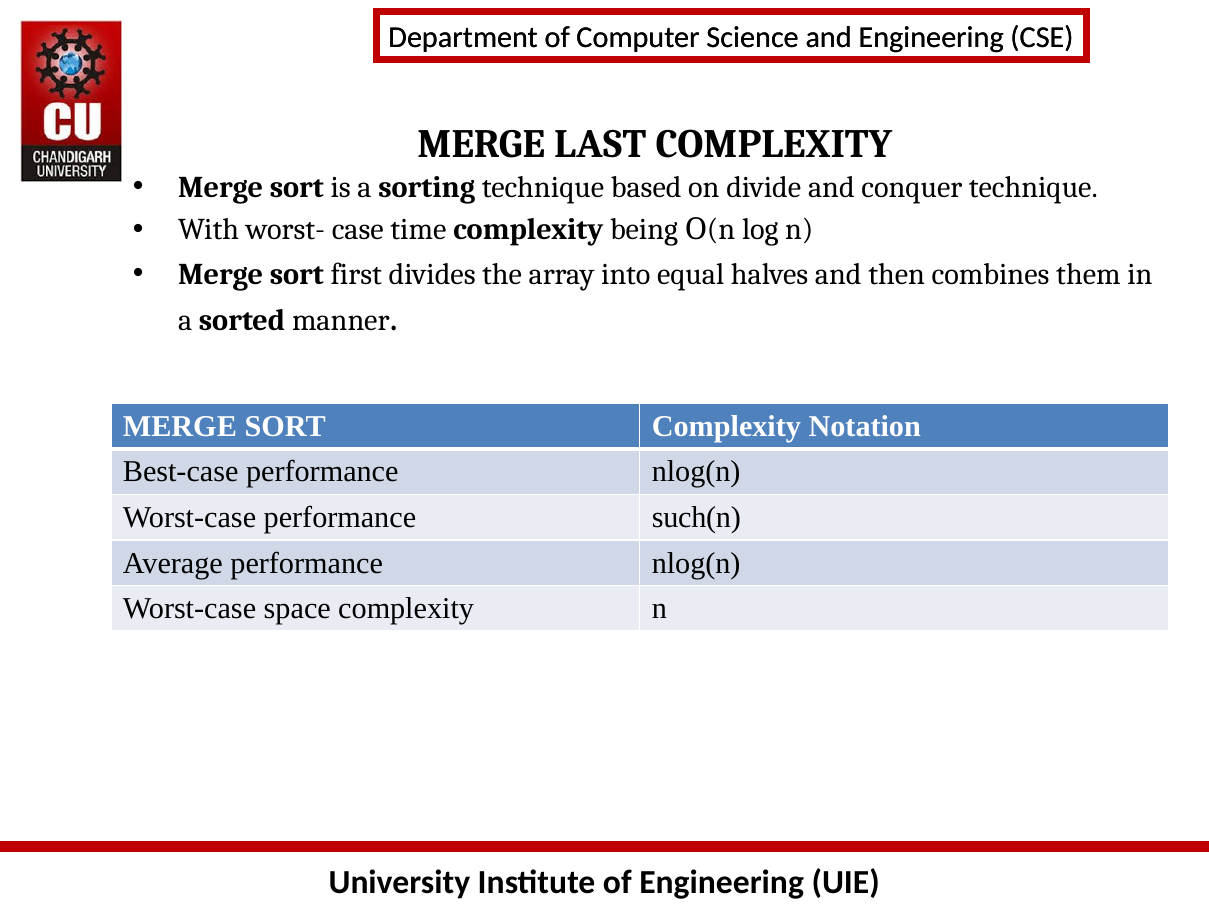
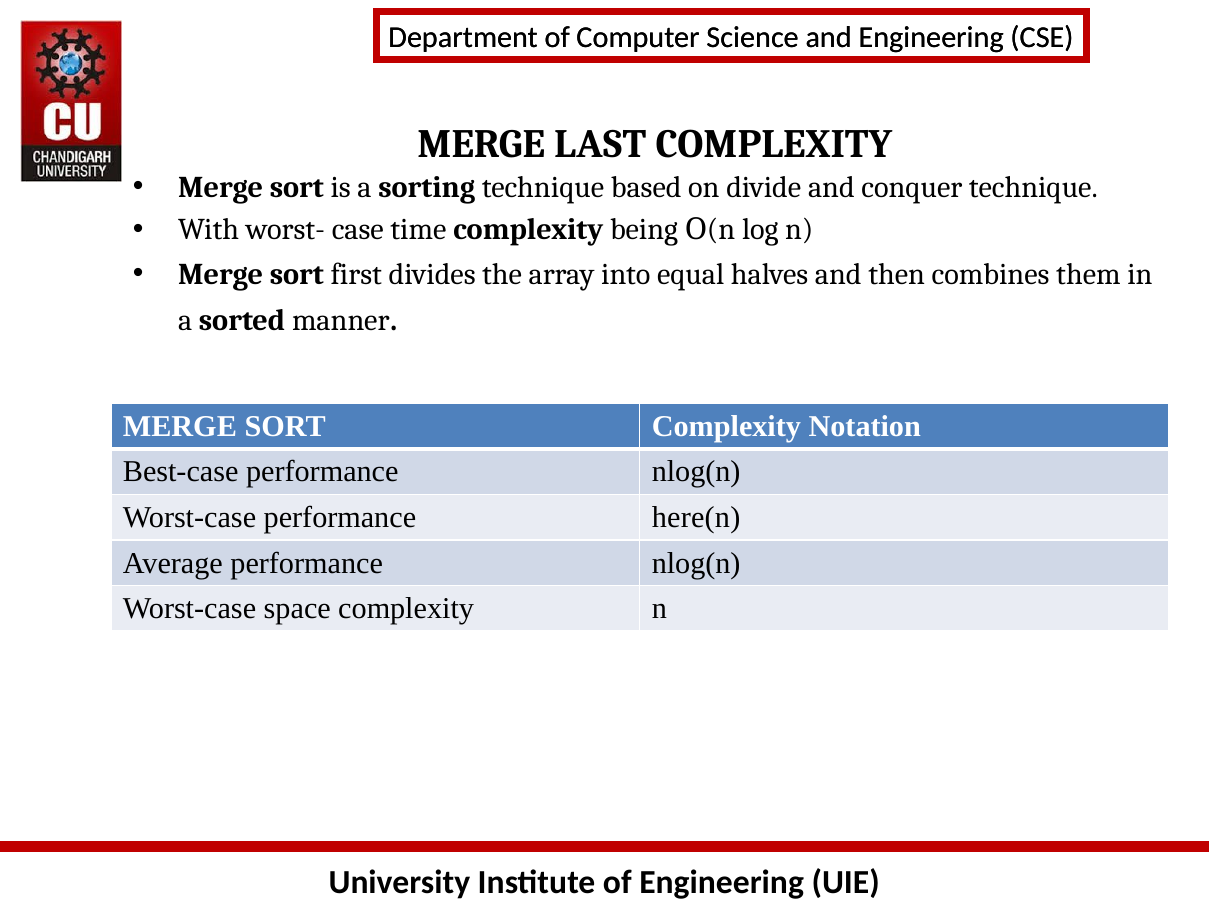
such(n: such(n -> here(n (696, 517)
